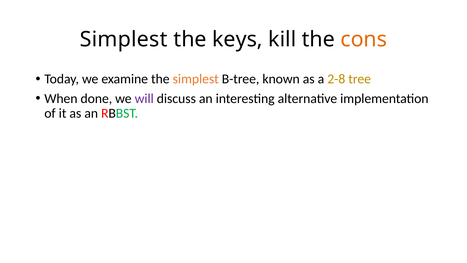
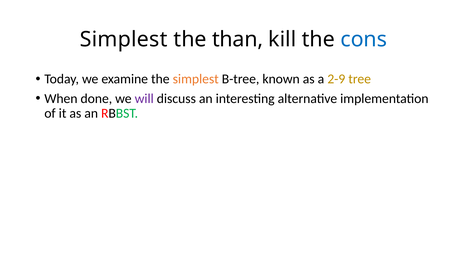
keys: keys -> than (238, 39)
cons colour: orange -> blue (364, 39)
2-8: 2-8 -> 2-9 (336, 79)
